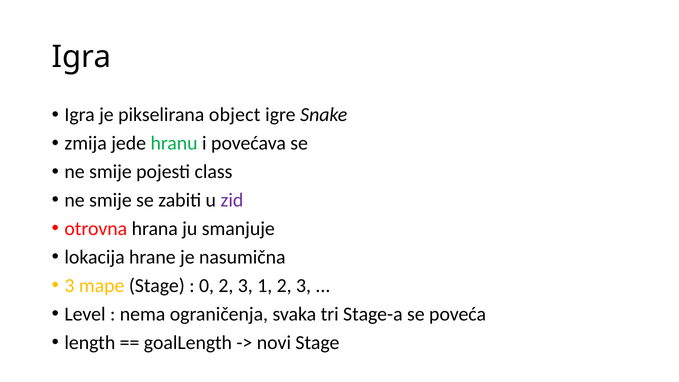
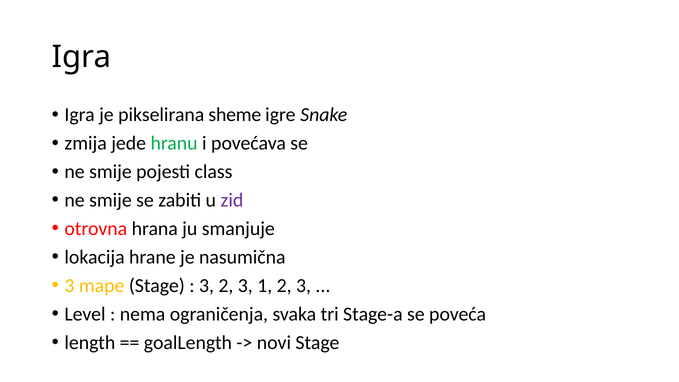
object: object -> sheme (235, 115)
0: 0 -> 3 (206, 286)
